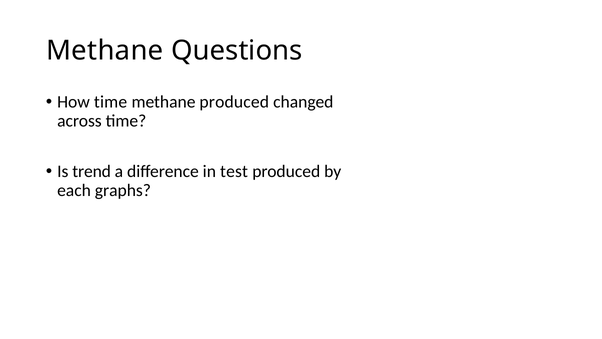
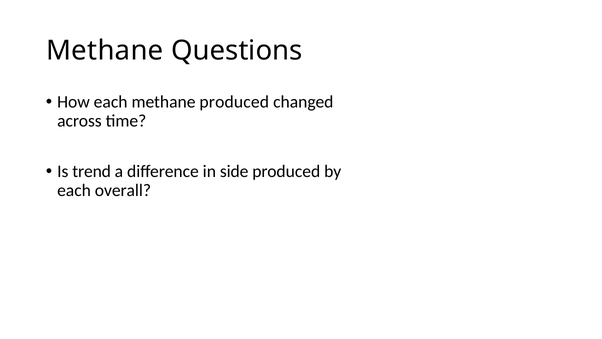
How time: time -> each (111, 102)
test: test -> side (234, 171)
graphs: graphs -> overall (123, 190)
